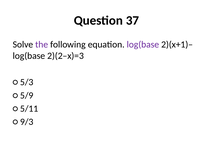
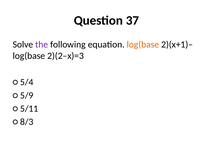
log(base colour: purple -> orange (143, 45)
5/3: 5/3 -> 5/4 (27, 83)
9/3: 9/3 -> 8/3 (27, 122)
